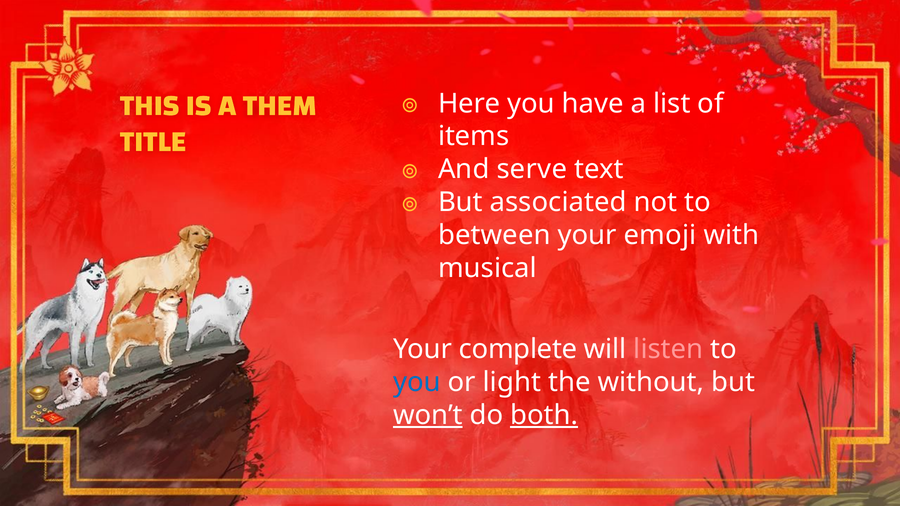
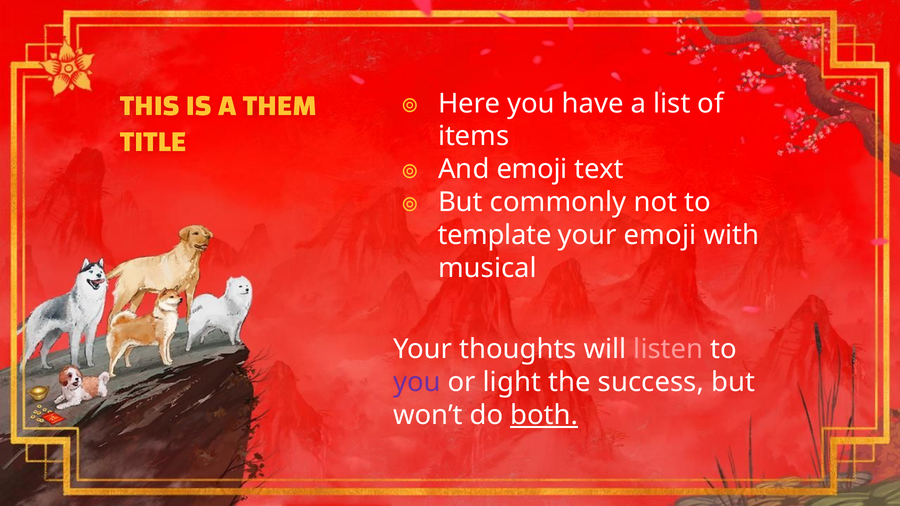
And serve: serve -> emoji (532, 169)
associated: associated -> commonly (558, 202)
between: between -> template (495, 235)
complete: complete -> thoughts (518, 349)
you colour: blue -> purple (417, 382)
without: without -> success (651, 382)
won’t underline: present -> none (428, 415)
